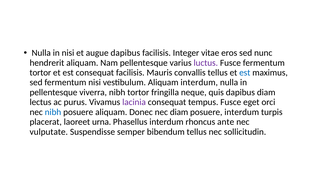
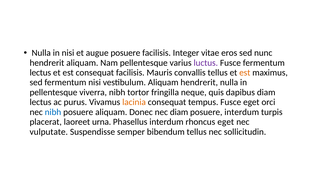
augue dapibus: dapibus -> posuere (125, 53)
tortor: tortor -> lectus (40, 72)
est colour: blue -> orange (245, 72)
Aliquam interdum: interdum -> hendrerit (199, 82)
lacinia colour: purple -> orange (134, 102)
rhoncus ante: ante -> eget (226, 122)
